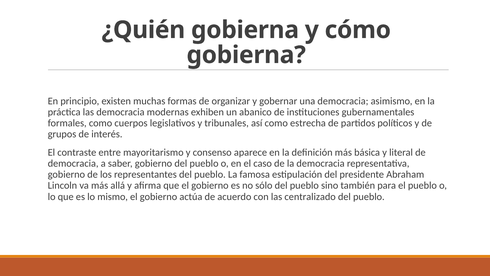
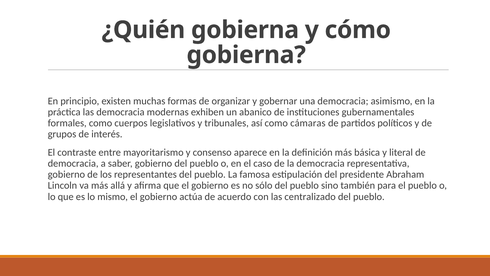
estrecha: estrecha -> cámaras (308, 123)
